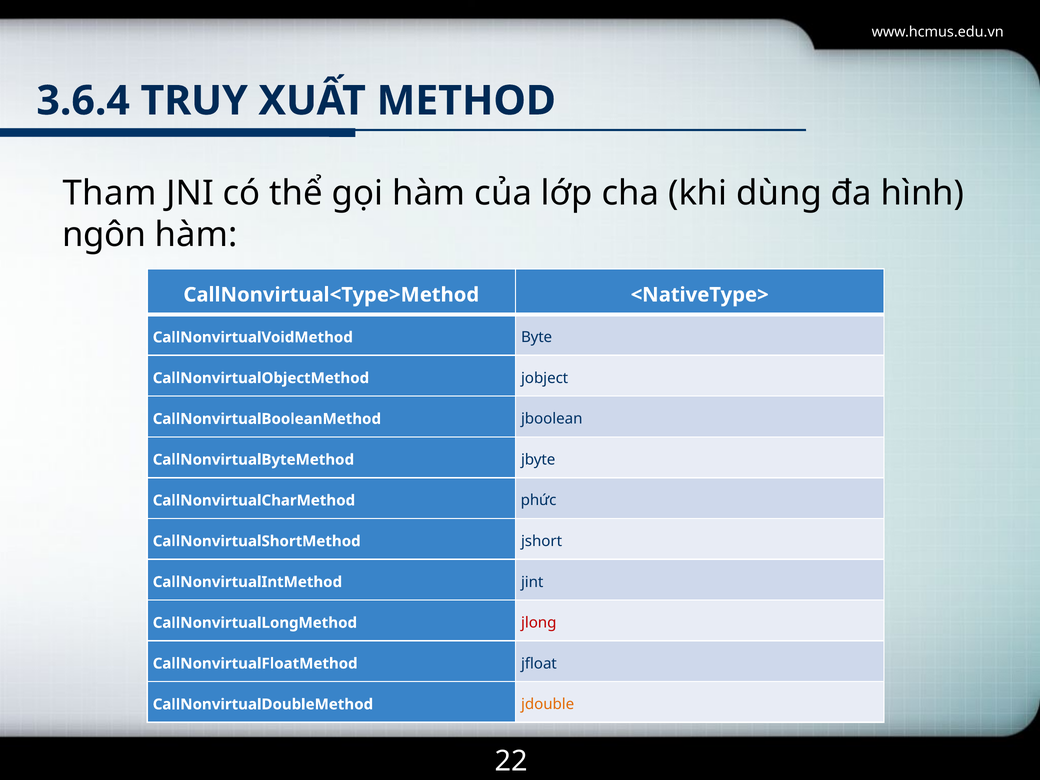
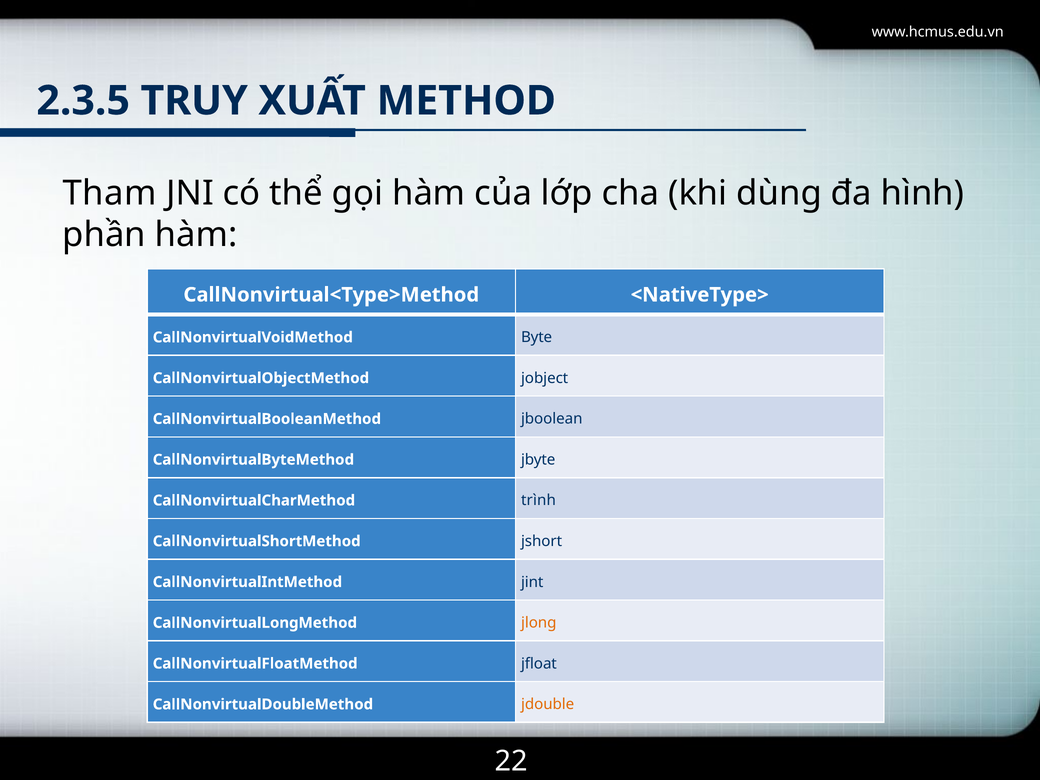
3.6.4: 3.6.4 -> 2.3.5 (83, 101)
ngôn: ngôn -> phần (104, 235)
phức: phức -> trình (538, 500)
jlong colour: red -> orange (539, 623)
